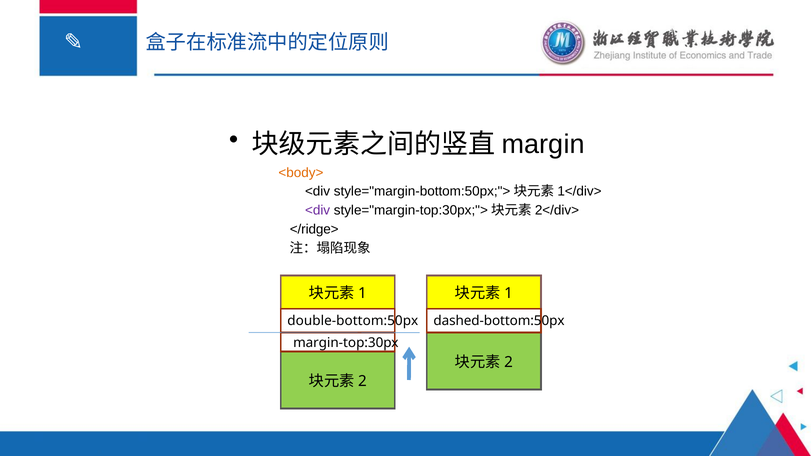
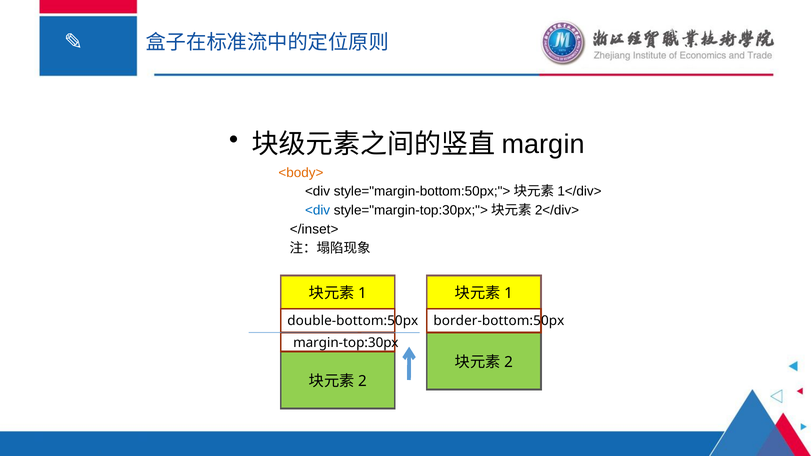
<div colour: purple -> blue (318, 210)
</ridge>: </ridge> -> </inset> (314, 229)
dashed-bottom:50px: dashed-bottom:50px -> border-bottom:50px (499, 321)
